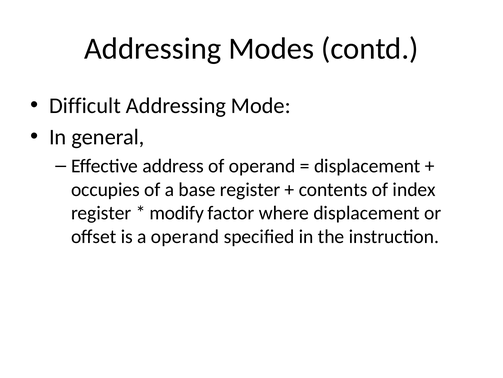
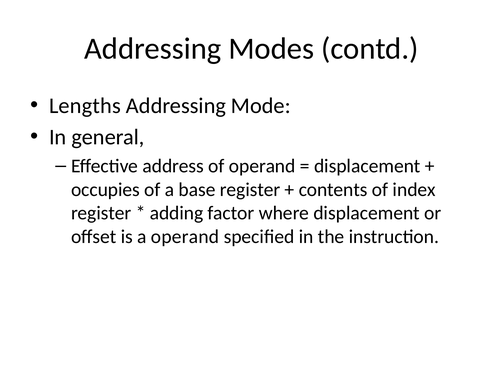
Difficult: Difficult -> Lengths (85, 106)
modify: modify -> adding (177, 213)
